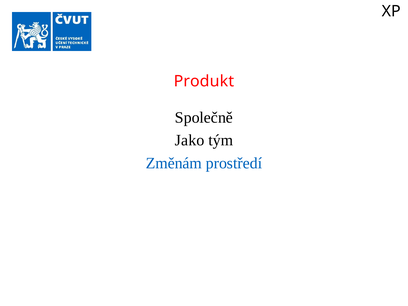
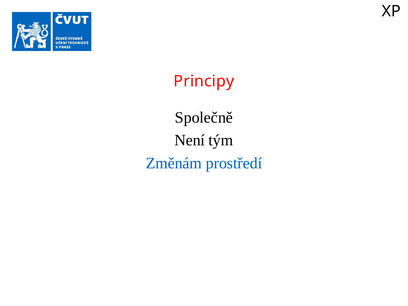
Produkt: Produkt -> Principy (204, 81)
Jako: Jako -> Není (190, 140)
